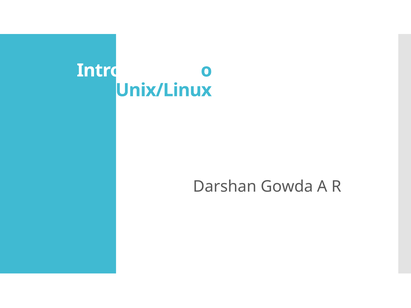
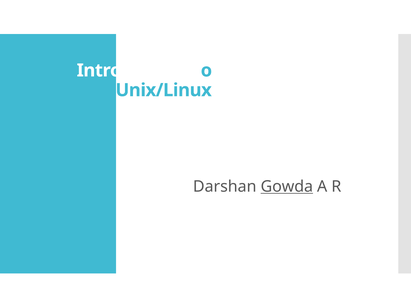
Gowda underline: none -> present (287, 187)
